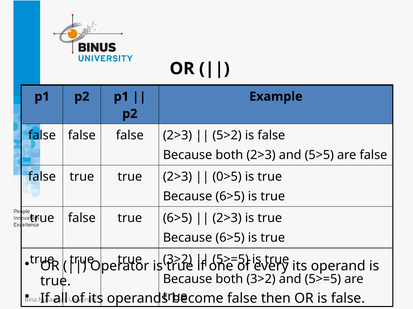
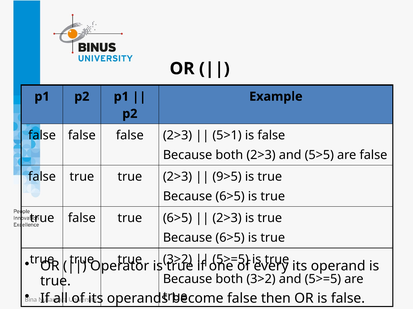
5>2: 5>2 -> 5>1 (227, 136)
0>5: 0>5 -> 9>5 (227, 177)
